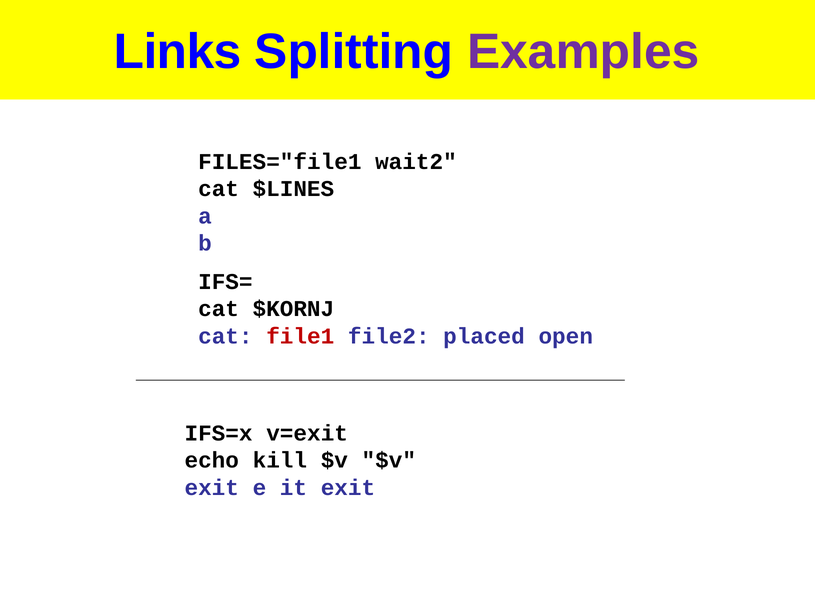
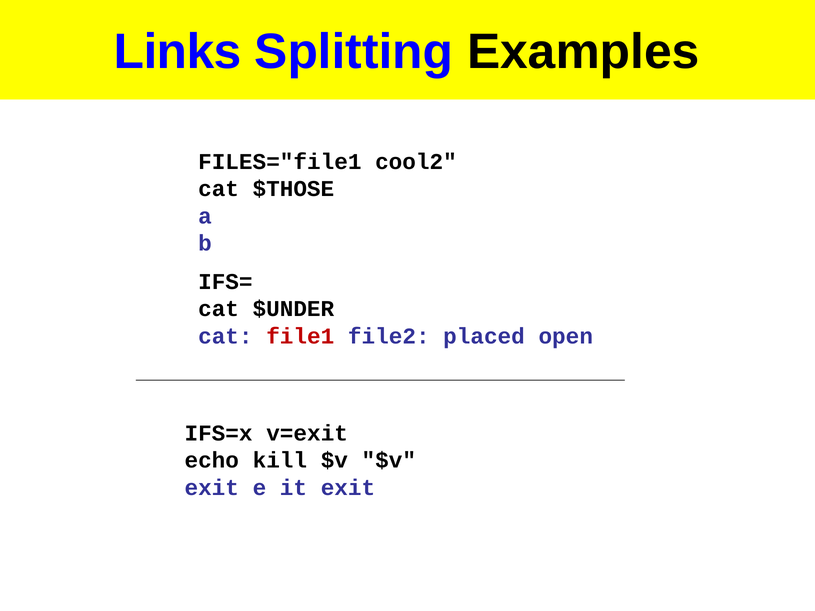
Examples colour: purple -> black (583, 52)
wait2: wait2 -> cool2 (416, 162)
$LINES: $LINES -> $THOSE (293, 189)
$KORNJ: $KORNJ -> $UNDER (293, 309)
